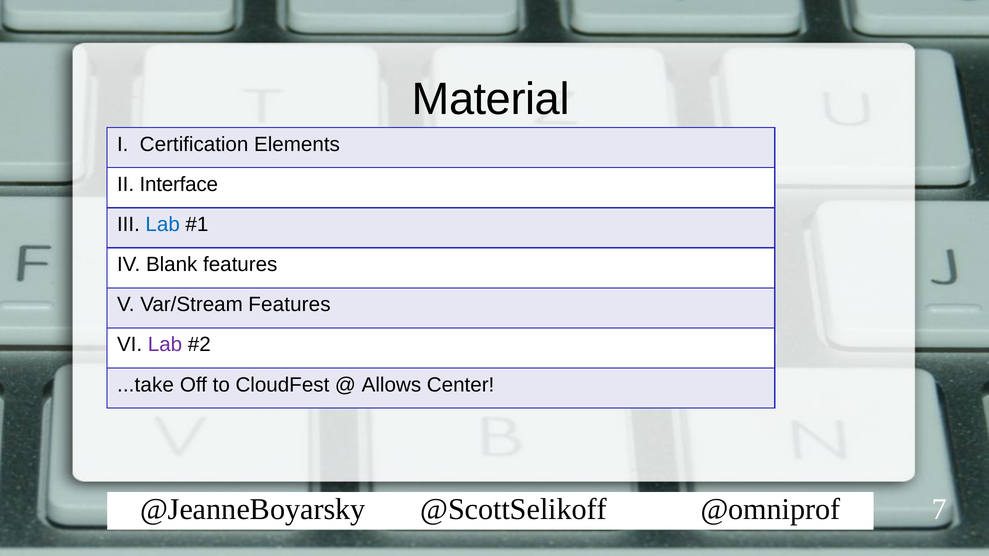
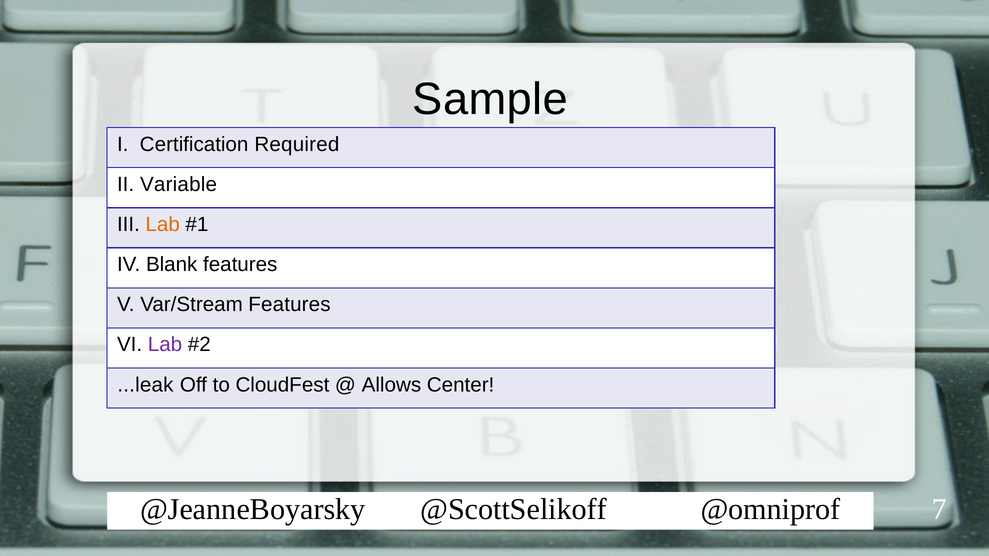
Material: Material -> Sample (490, 99)
Elements: Elements -> Required (297, 144)
Interface: Interface -> Variable (179, 184)
Lab colour: blue -> orange (163, 225)
...take: ...take -> ...leak (145, 385)
